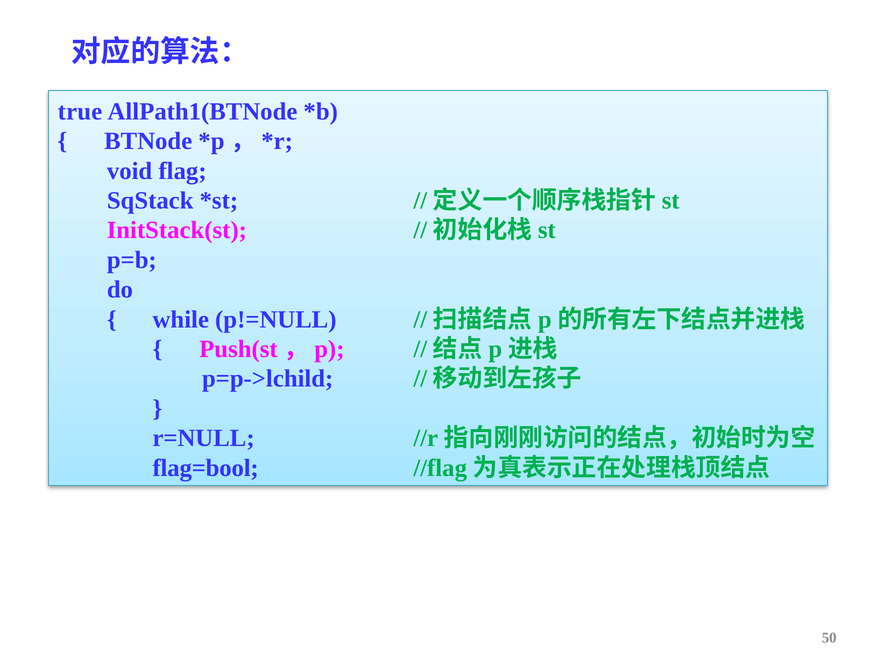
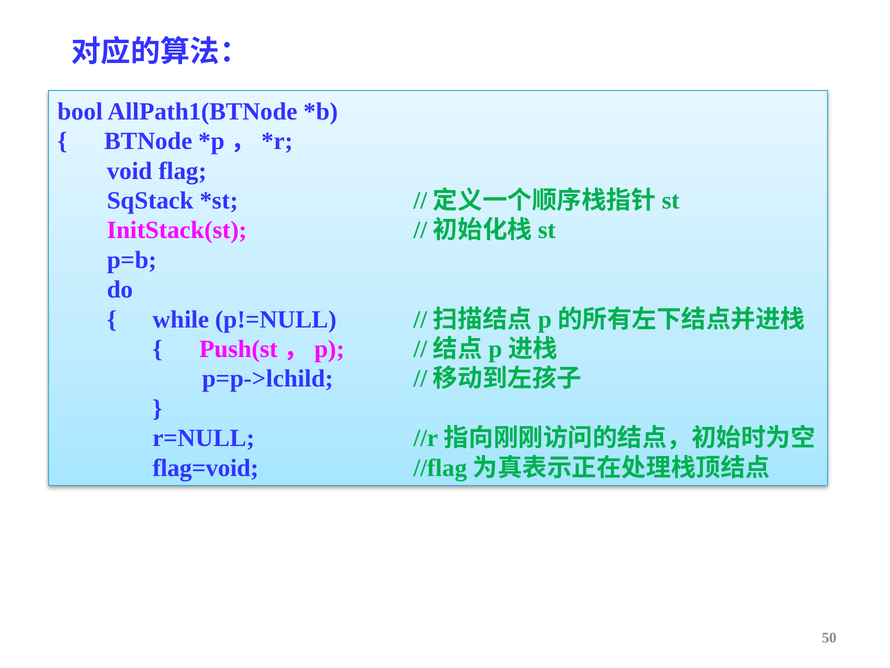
true: true -> bool (80, 111)
flag=bool: flag=bool -> flag=void (206, 467)
